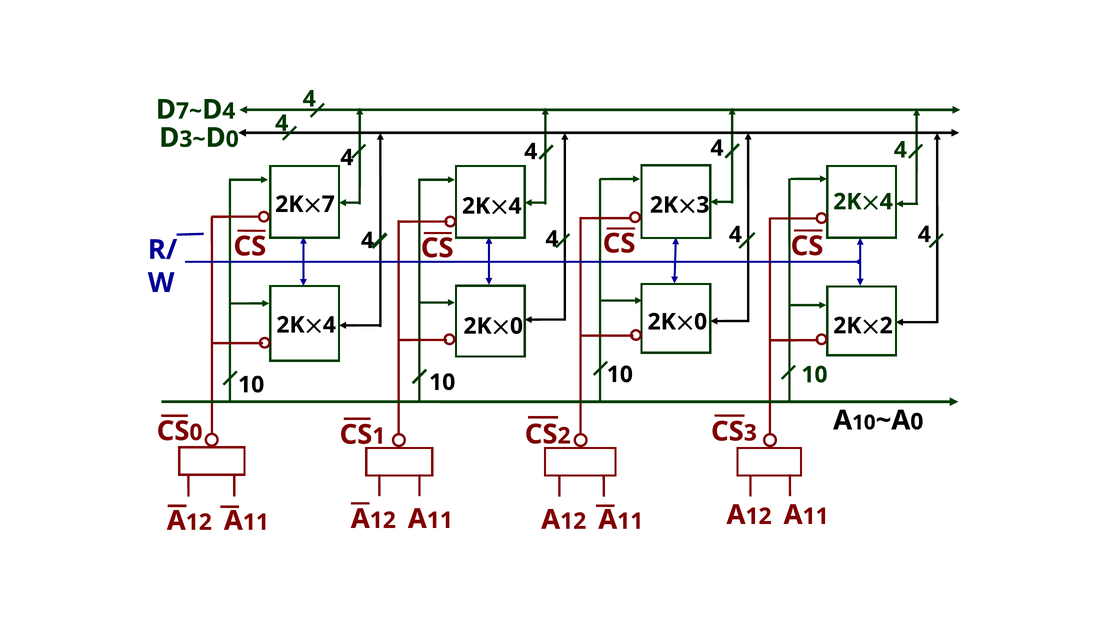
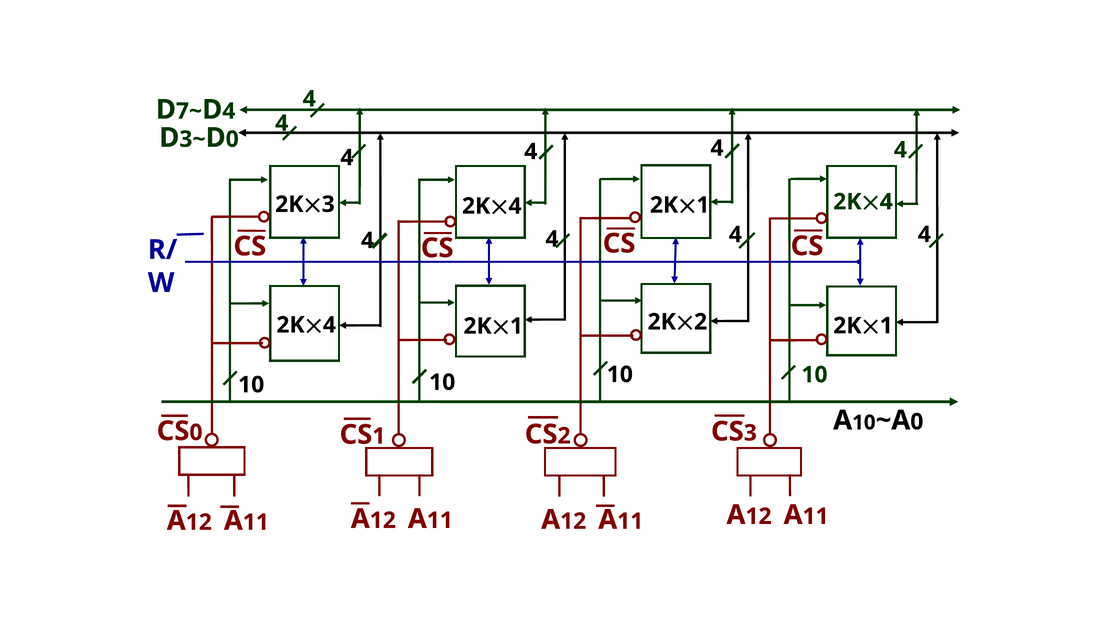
7: 7 -> 3 (328, 204)
3: 3 -> 1 (703, 205)
0: 0 -> 2 (701, 322)
2: 2 -> 1 (886, 326)
0: 0 -> 1 (516, 326)
